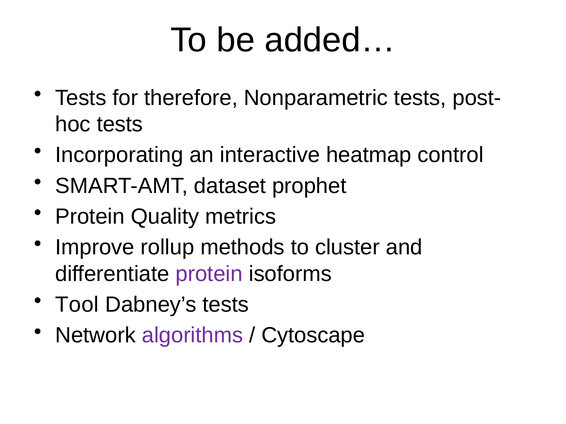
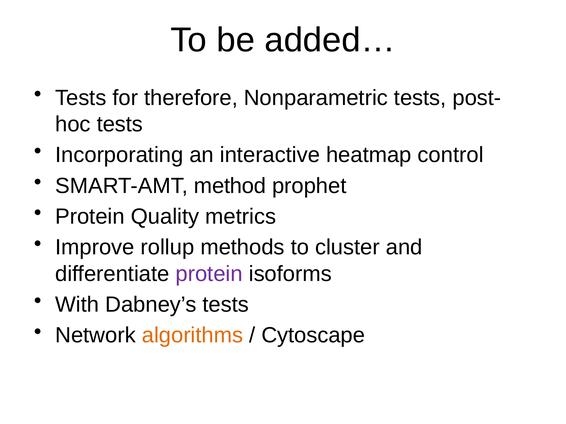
dataset: dataset -> method (230, 186)
Tool: Tool -> With (77, 305)
algorithms colour: purple -> orange (192, 336)
